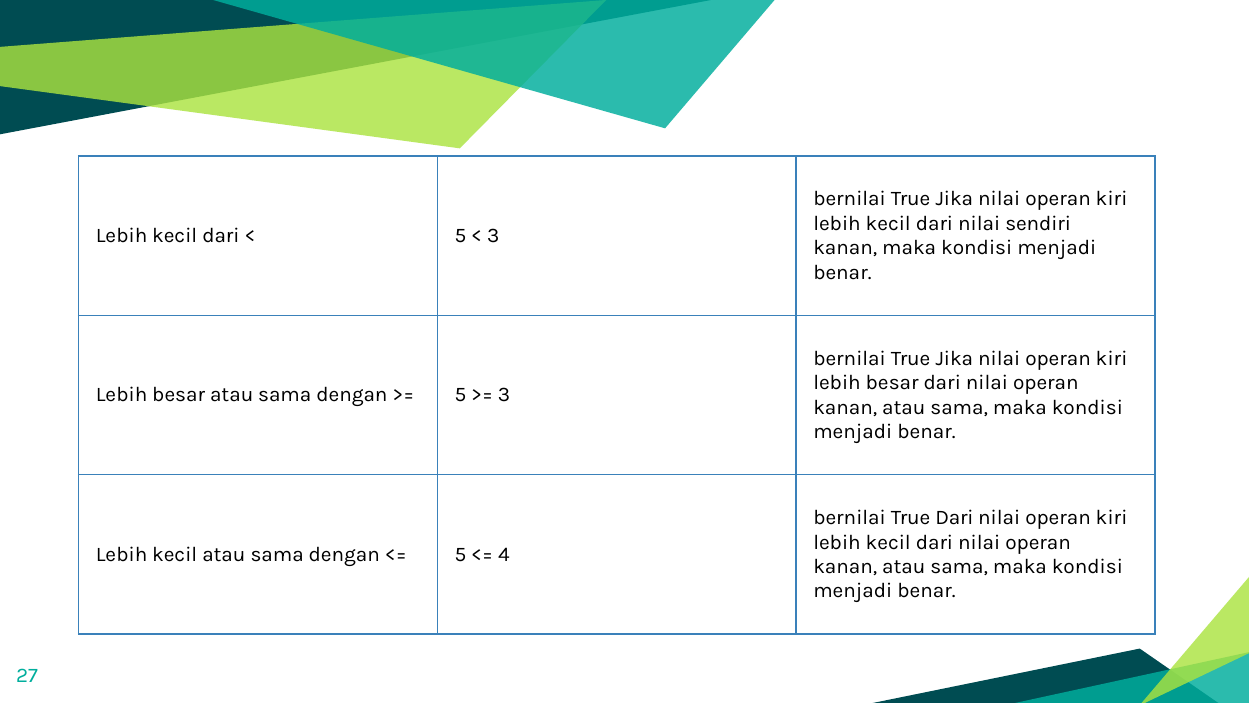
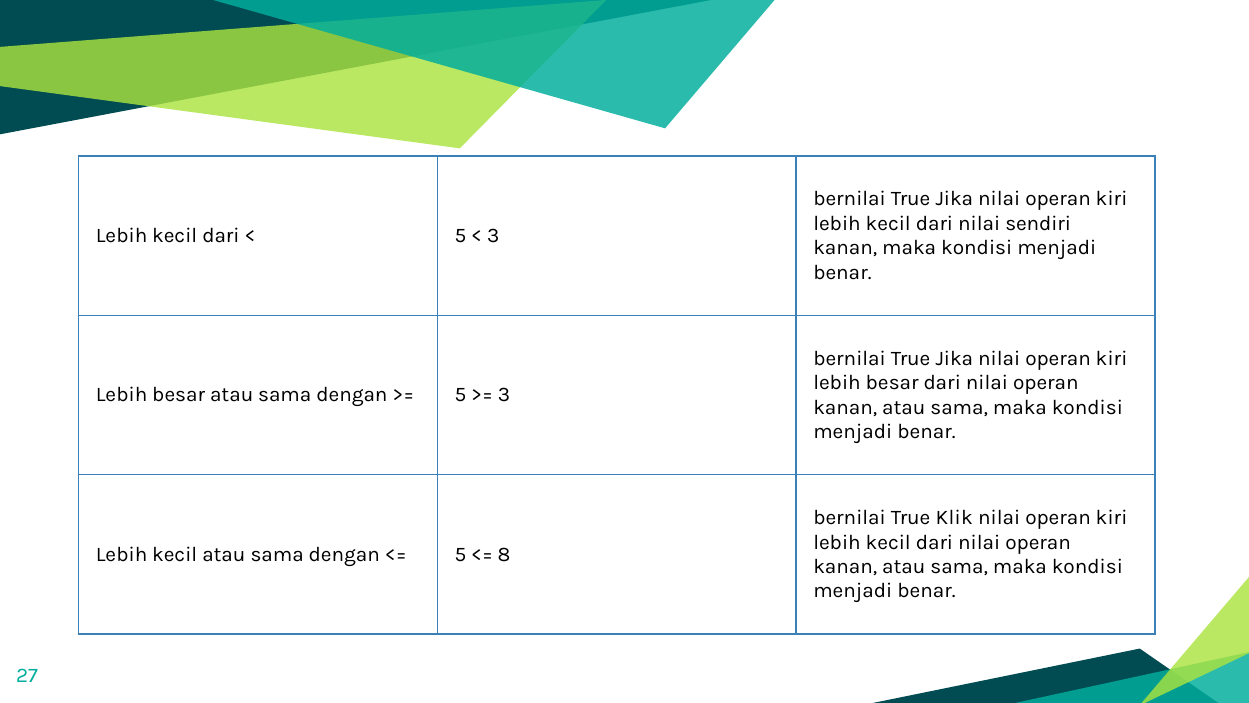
True Dari: Dari -> Klik (954, 518)
4: 4 -> 8 (504, 554)
